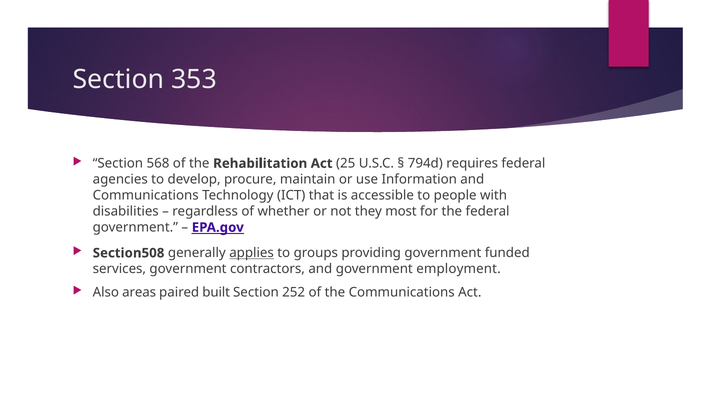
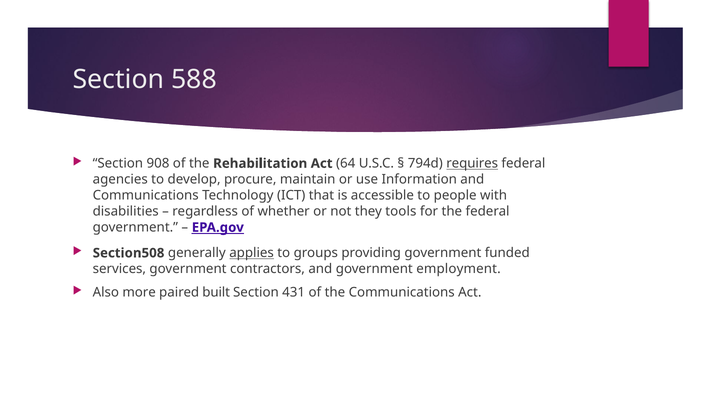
353: 353 -> 588 (194, 79)
568: 568 -> 908 (158, 163)
25: 25 -> 64 (346, 163)
requires underline: none -> present (472, 163)
most: most -> tools (401, 211)
areas: areas -> more (139, 292)
252: 252 -> 431 (294, 292)
